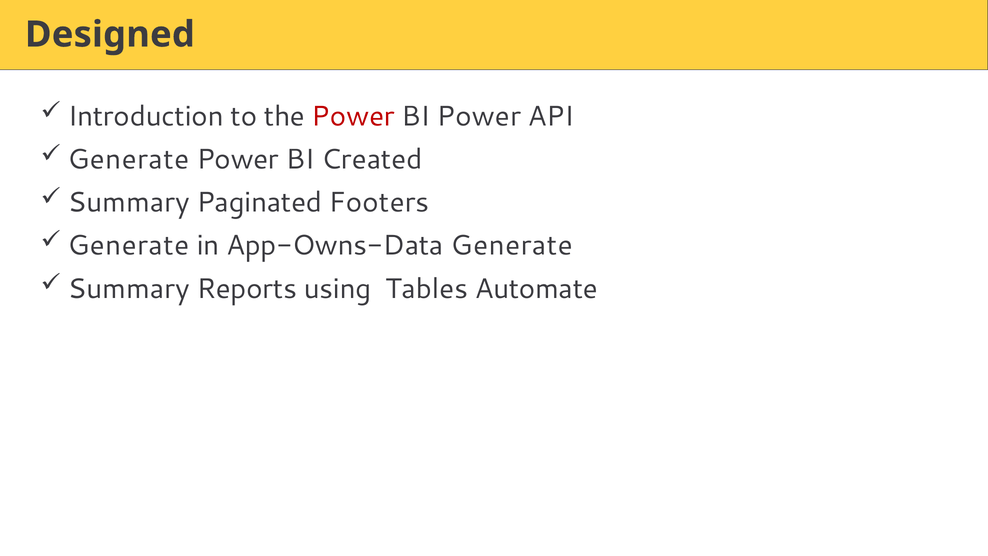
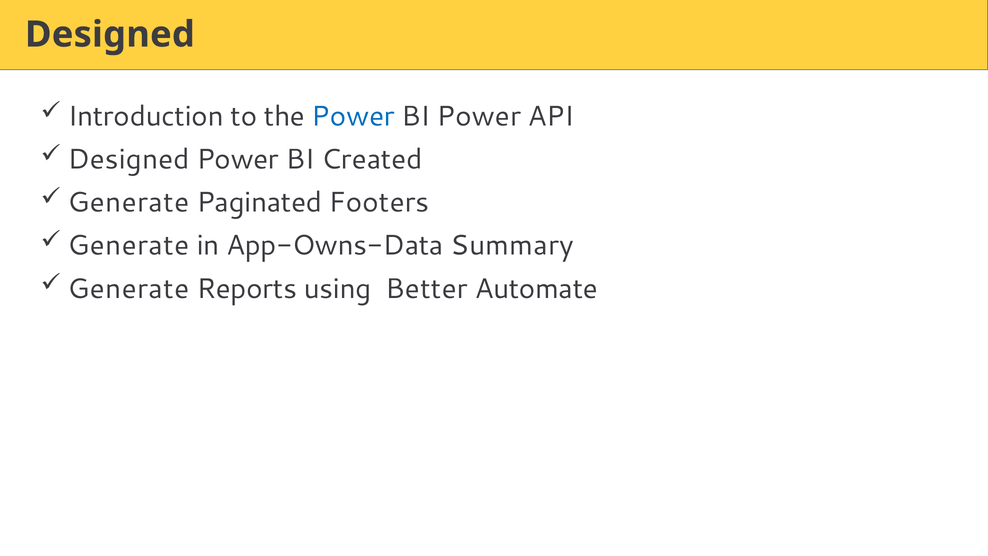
Power colour: red -> blue (353, 116)
Generate: Generate -> Designed (129, 159)
Summary: Summary -> Generate (129, 202)
App-Owns-Data Generate: Generate -> Summary (512, 245)
Summary: Summary -> Generate (129, 289)
Tables: Tables -> Better (427, 289)
